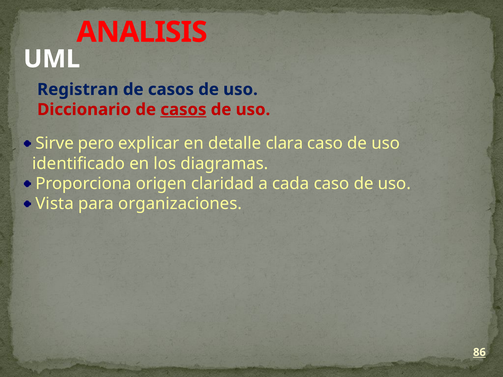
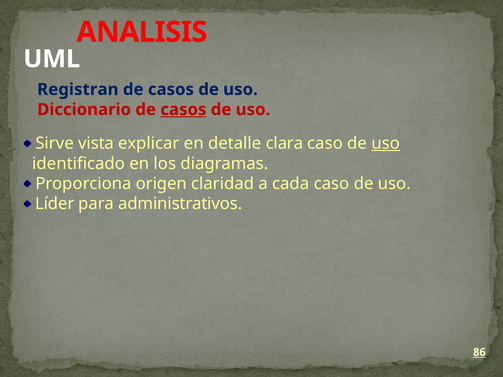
pero: pero -> vista (96, 144)
uso underline: none -> present (386, 144)
Vista: Vista -> Líder (55, 204)
organizaciones: organizaciones -> administrativos (180, 204)
